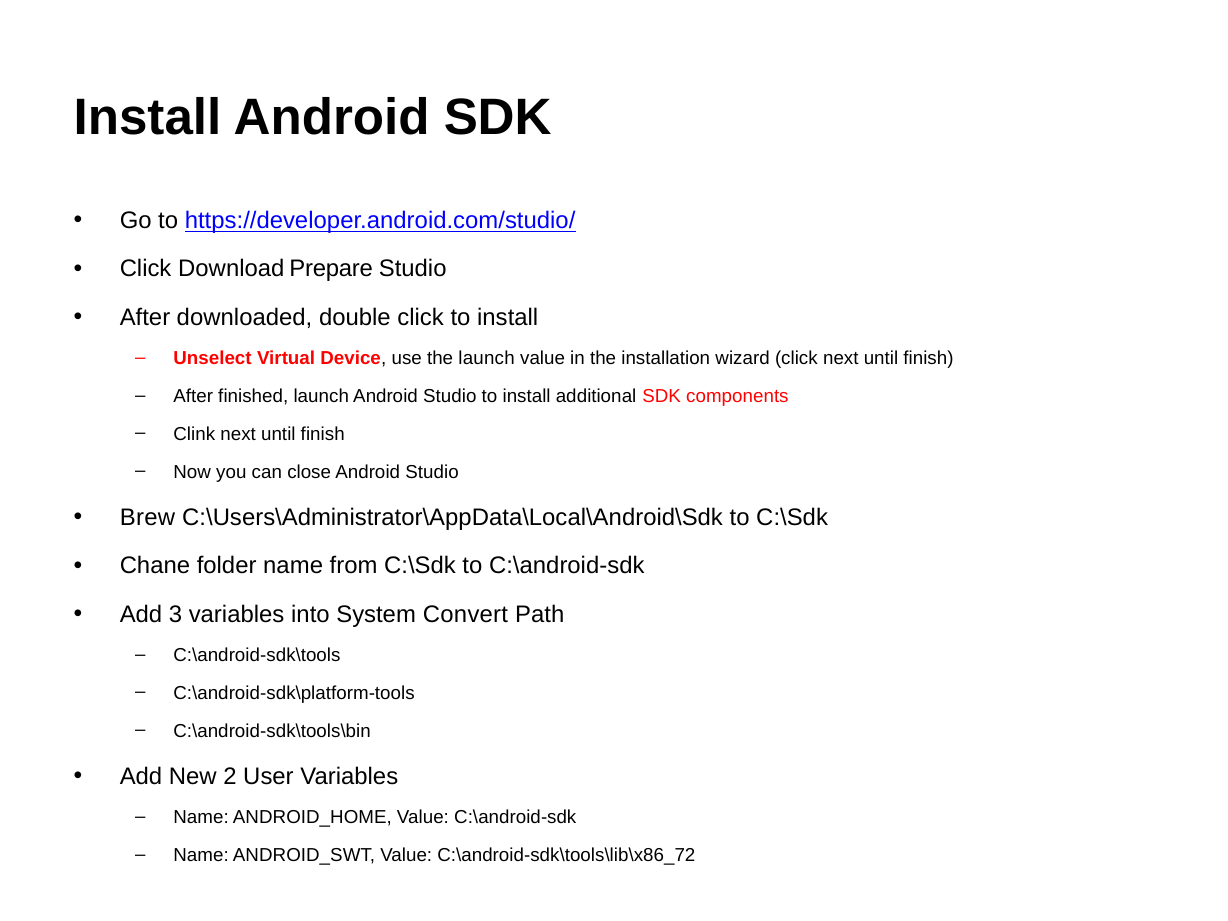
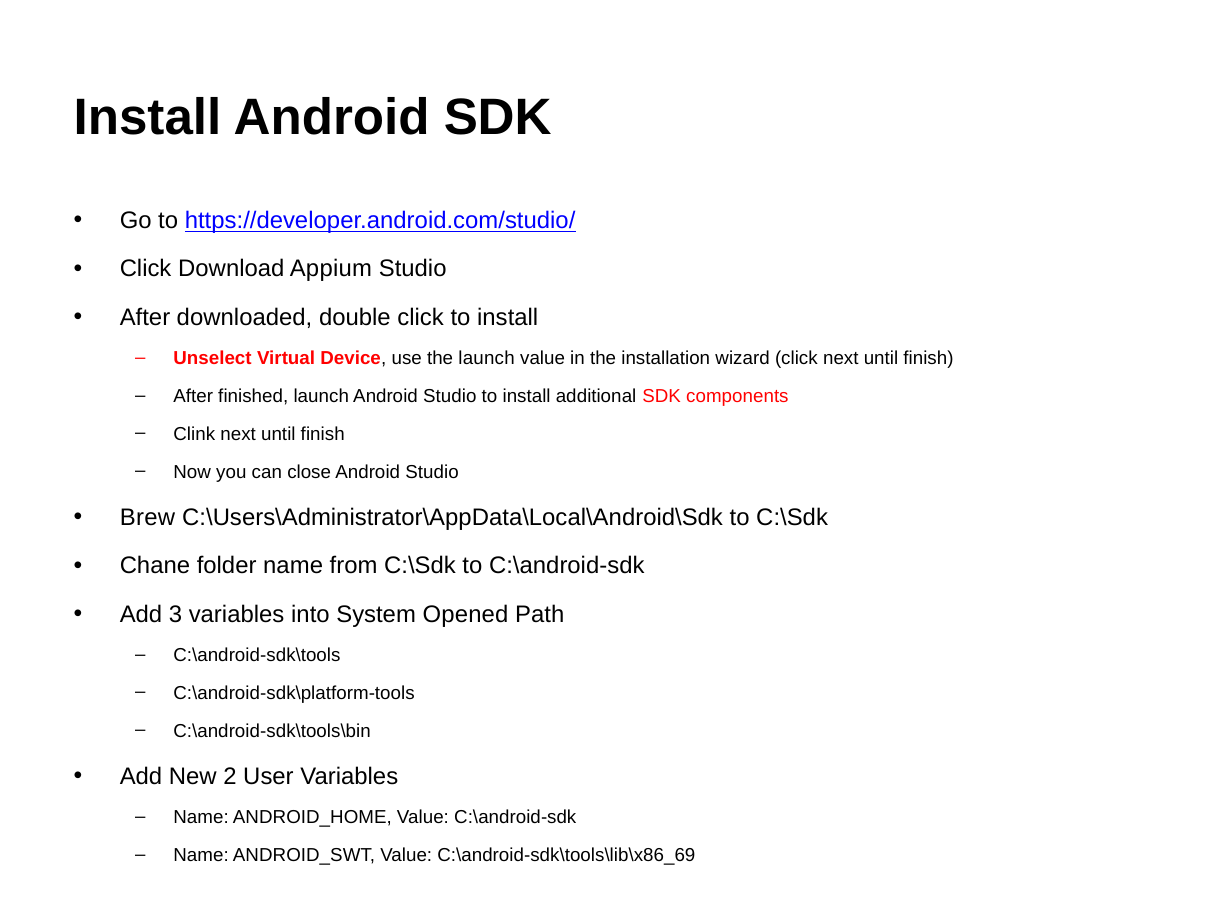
Prepare: Prepare -> Appium (331, 269)
Convert: Convert -> Opened (466, 614)
C:\android-sdk\tools\lib\x86_72: C:\android-sdk\tools\lib\x86_72 -> C:\android-sdk\tools\lib\x86_69 (566, 855)
